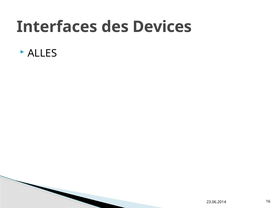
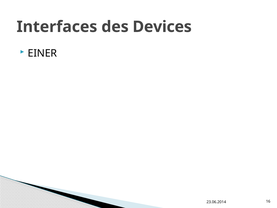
ALLES: ALLES -> EINER (42, 53)
